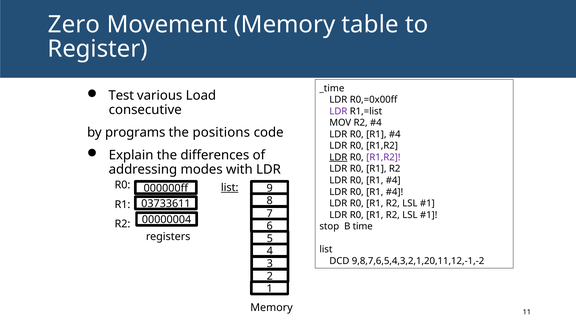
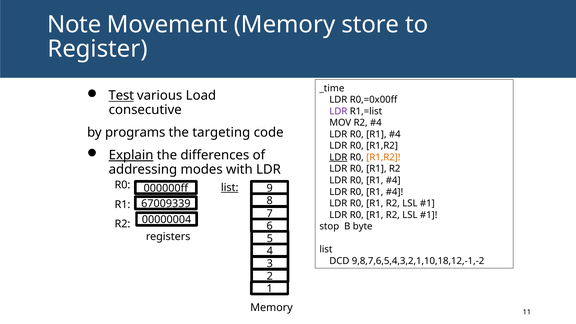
Zero: Zero -> Note (74, 24)
table: table -> store (370, 24)
Test underline: none -> present (121, 96)
positions: positions -> targeting (221, 133)
Explain underline: none -> present (131, 155)
R1,R2 colour: purple -> orange (383, 157)
03733611: 03733611 -> 67009339 (166, 204)
time: time -> byte (363, 226)
9,8,7,6,5,4,3,2,1,20,11,12,-1,-2: 9,8,7,6,5,4,3,2,1,20,11,12,-1,-2 -> 9,8,7,6,5,4,3,2,1,10,18,12,-1,-2 (418, 261)
